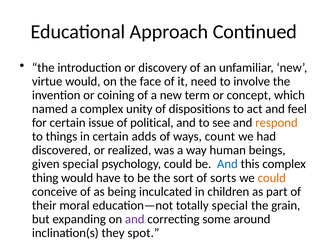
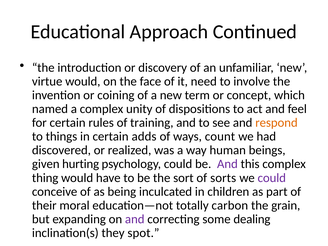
issue: issue -> rules (101, 123)
political: political -> training (152, 123)
given special: special -> hurting (81, 164)
And colour: blue -> purple (227, 164)
could colour: orange -> purple (272, 178)
totally special: special -> carbon (230, 205)
around: around -> dealing (252, 219)
